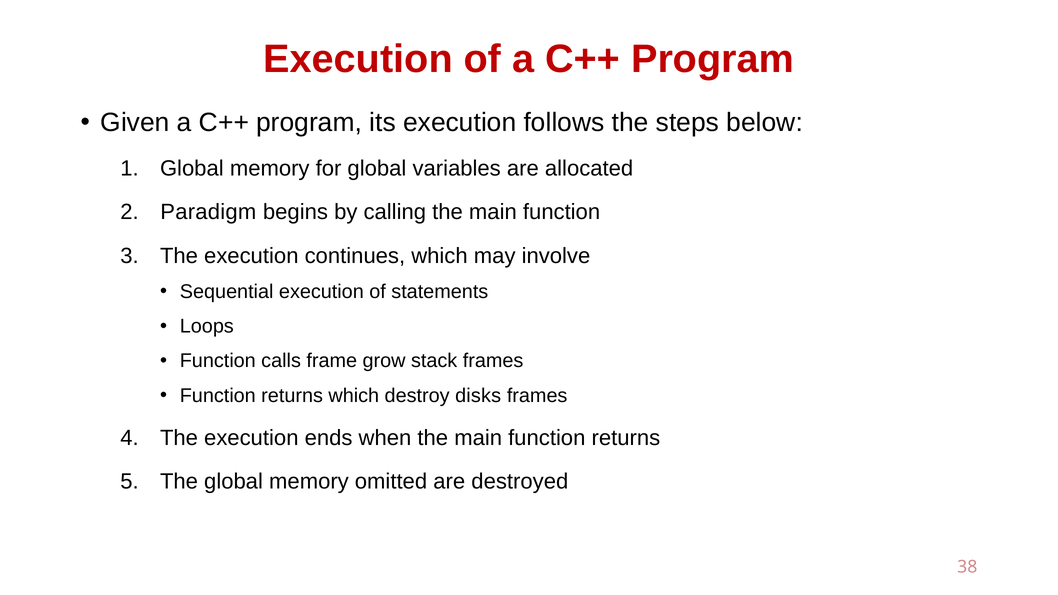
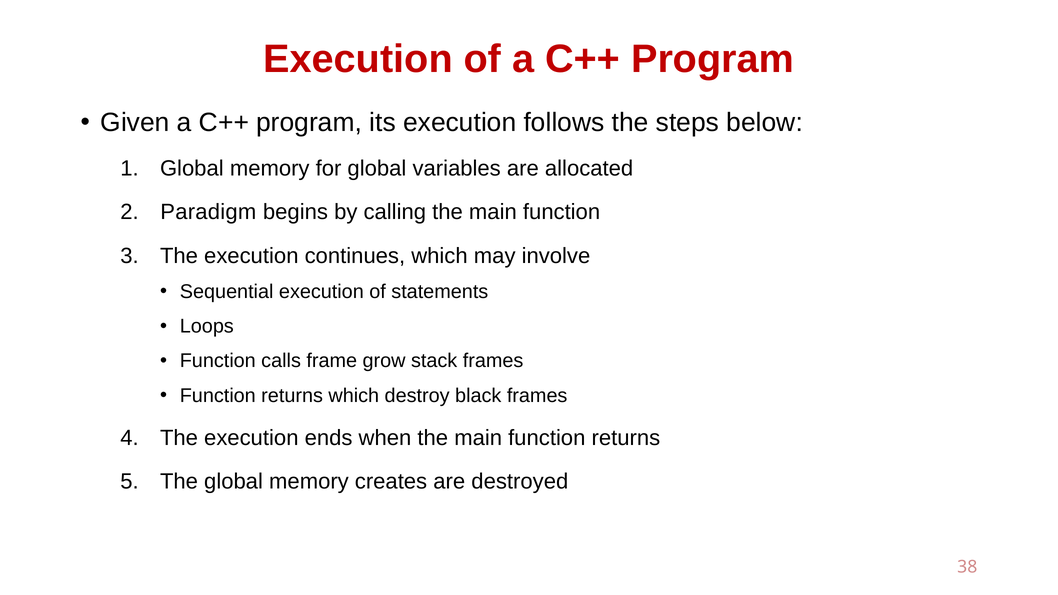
disks: disks -> black (478, 396)
omitted: omitted -> creates (391, 482)
